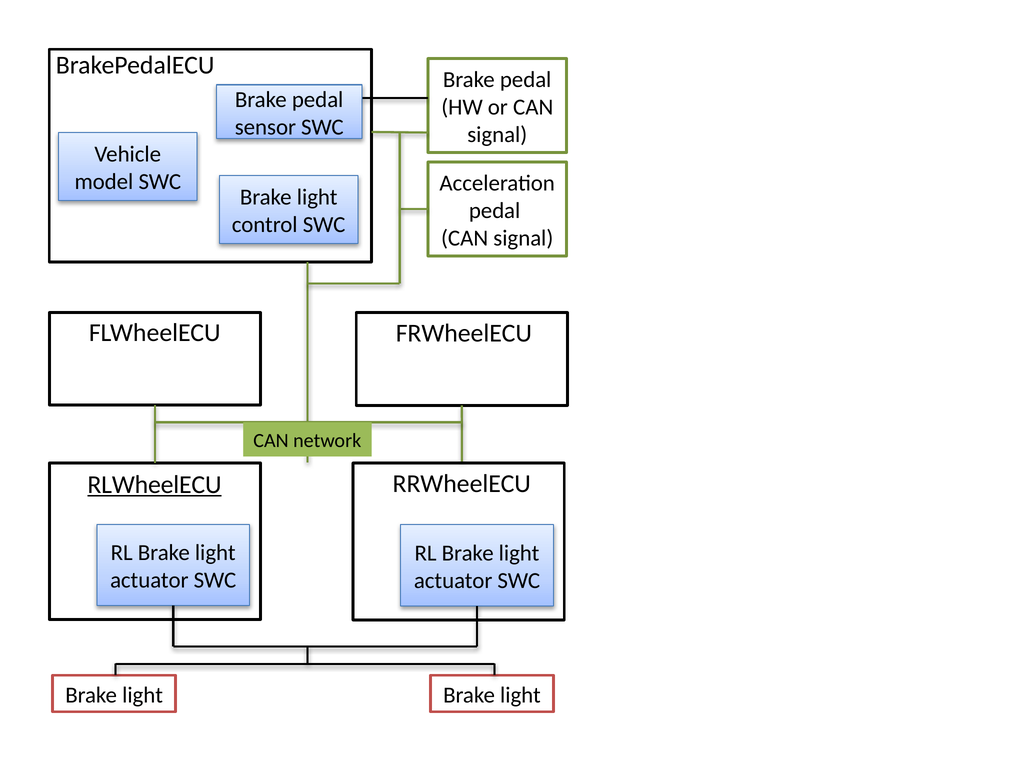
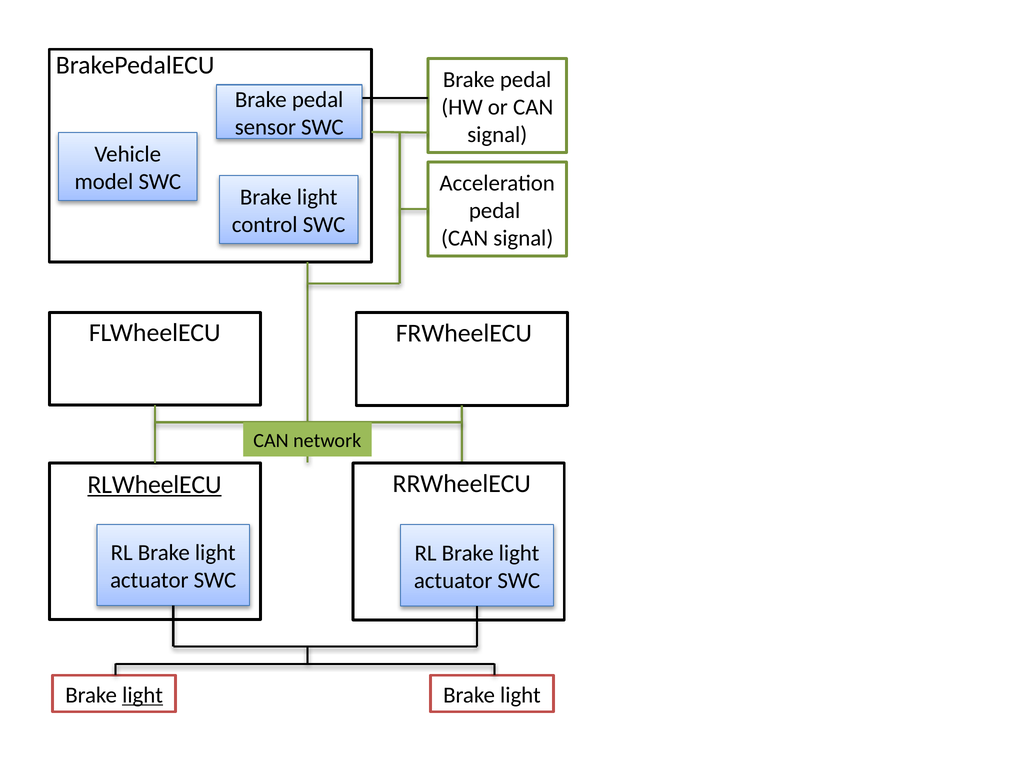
light underline: none -> present (143, 695)
